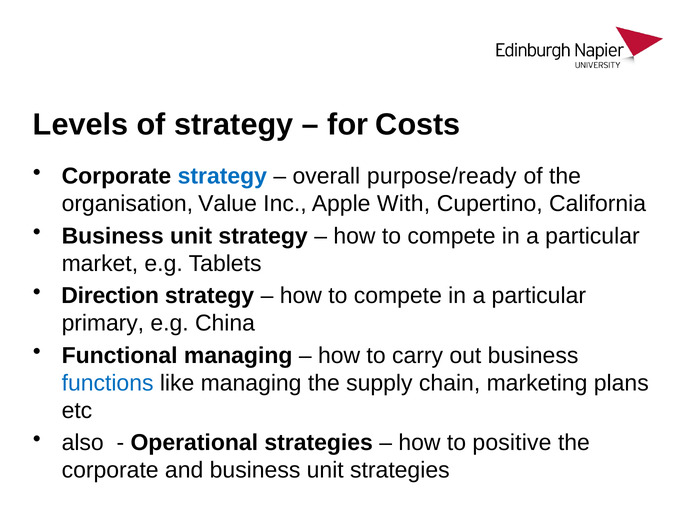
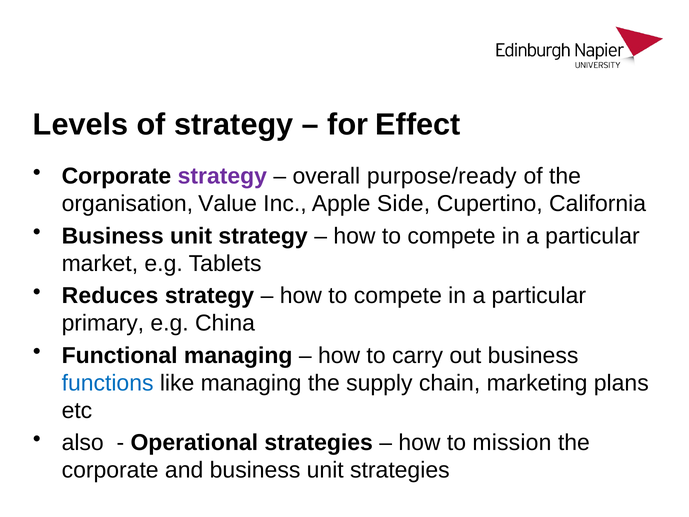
Costs: Costs -> Effect (418, 125)
strategy colour: blue -> purple (222, 176)
With: With -> Side (404, 204)
Direction: Direction -> Reduces (110, 296)
positive: positive -> mission (512, 443)
